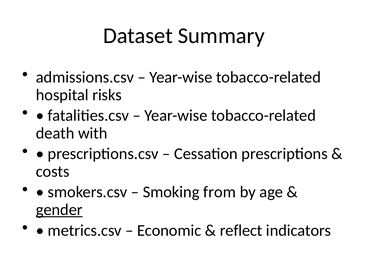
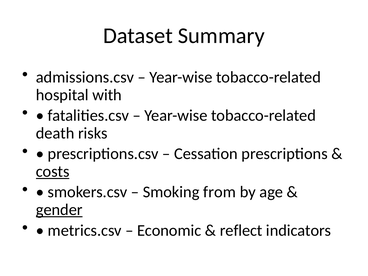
risks: risks -> with (107, 95)
with: with -> risks (93, 133)
costs underline: none -> present (53, 171)
